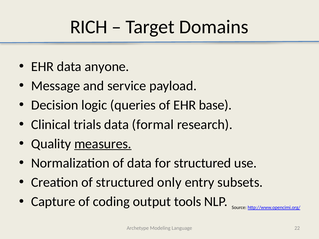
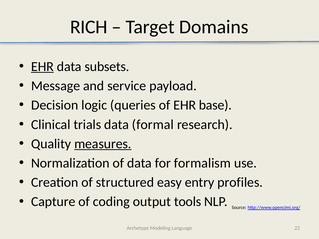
EHR underline: none -> present (42, 67)
anyone: anyone -> subsets (107, 67)
for structured: structured -> formalism (202, 163)
only: only -> easy (169, 183)
subsets: subsets -> profiles (240, 183)
